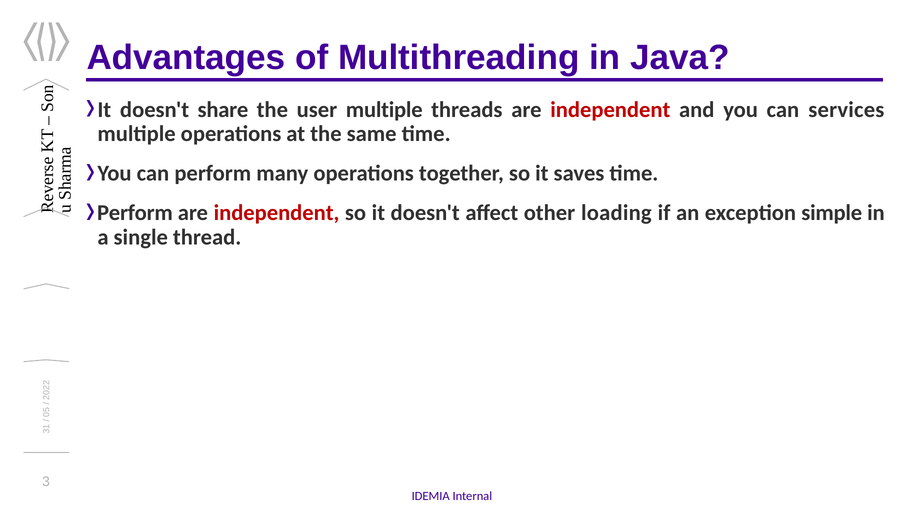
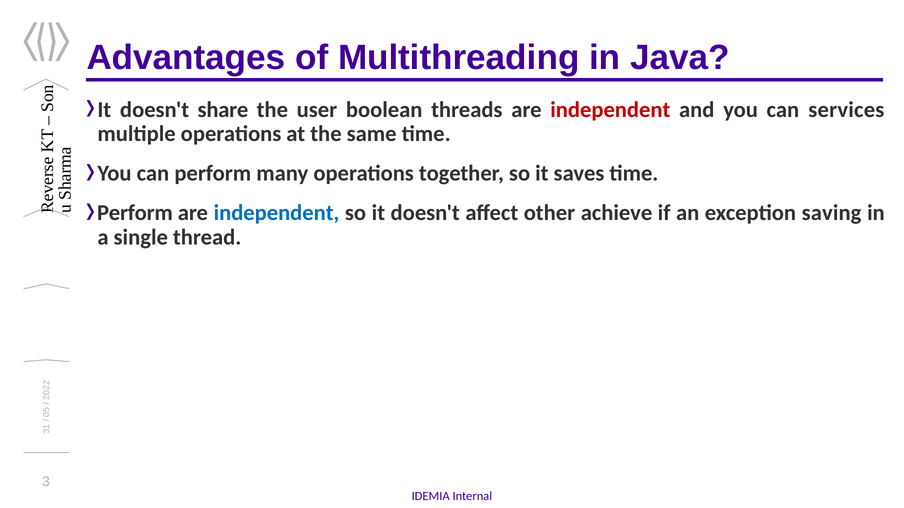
user multiple: multiple -> boolean (384, 110)
independent colour: red -> blue (277, 213)
loading: loading -> achieve (617, 213)
simple: simple -> saving (832, 213)
